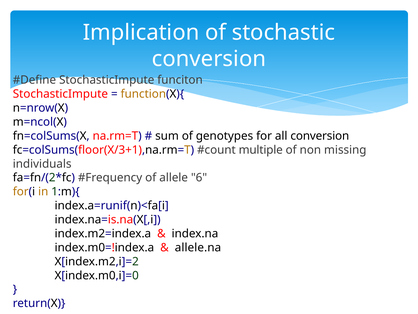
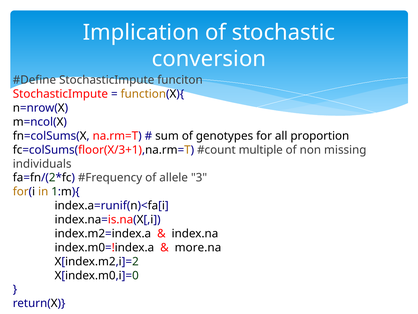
all conversion: conversion -> proportion (320, 136)
6: 6 -> 3 (199, 178)
allele.na: allele.na -> more.na (198, 247)
